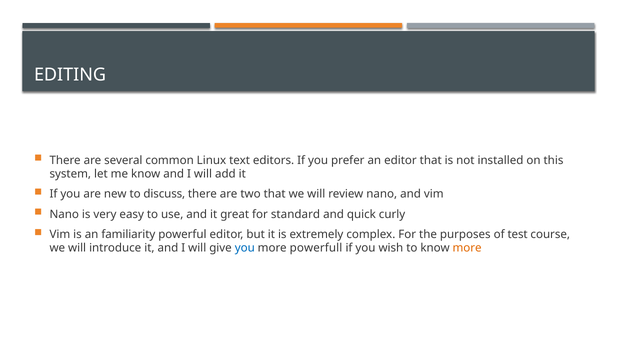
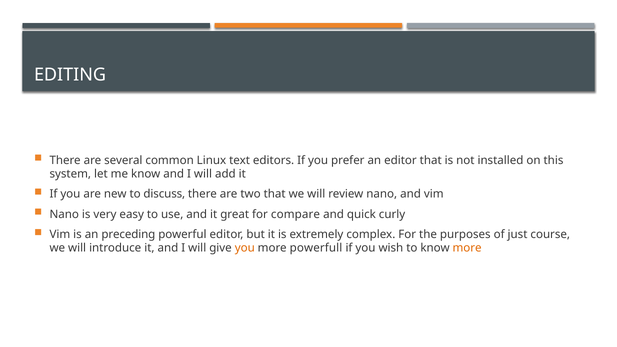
standard: standard -> compare (295, 214)
familiarity: familiarity -> preceding (128, 234)
test: test -> just (518, 234)
you colour: blue -> orange (245, 248)
